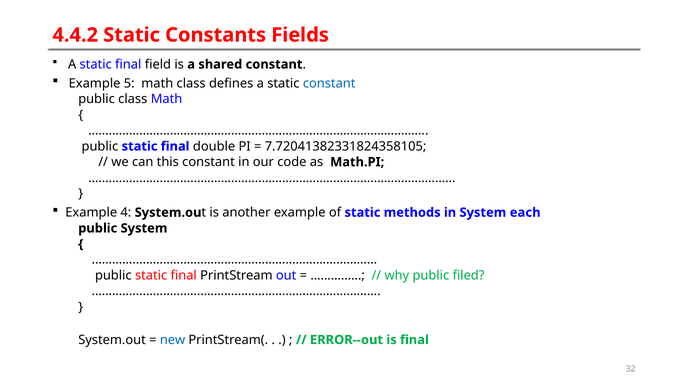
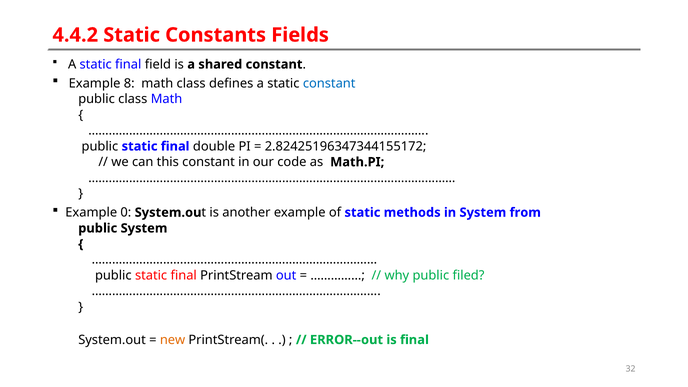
5: 5 -> 8 (129, 83)
7.72041382331824358105: 7.72041382331824358105 -> 2.82425196347344155172 (346, 146)
4: 4 -> 0 (126, 213)
each: each -> from (525, 213)
new colour: blue -> orange (173, 340)
